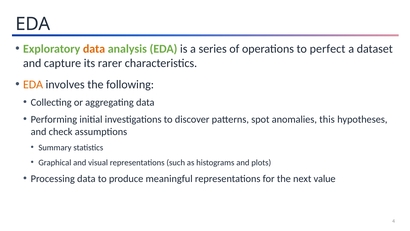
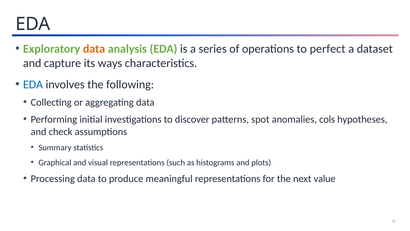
rarer: rarer -> ways (110, 63)
EDA colour: orange -> blue (33, 84)
this: this -> cols (327, 119)
